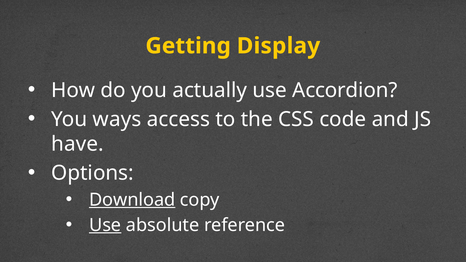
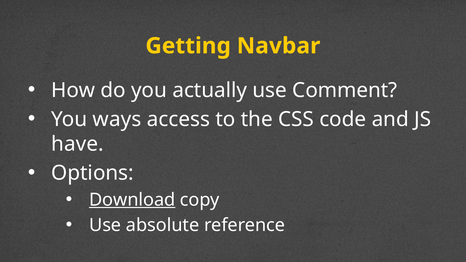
Display: Display -> Navbar (279, 46)
Accordion: Accordion -> Comment (345, 90)
Use underline: present -> none (105, 225)
